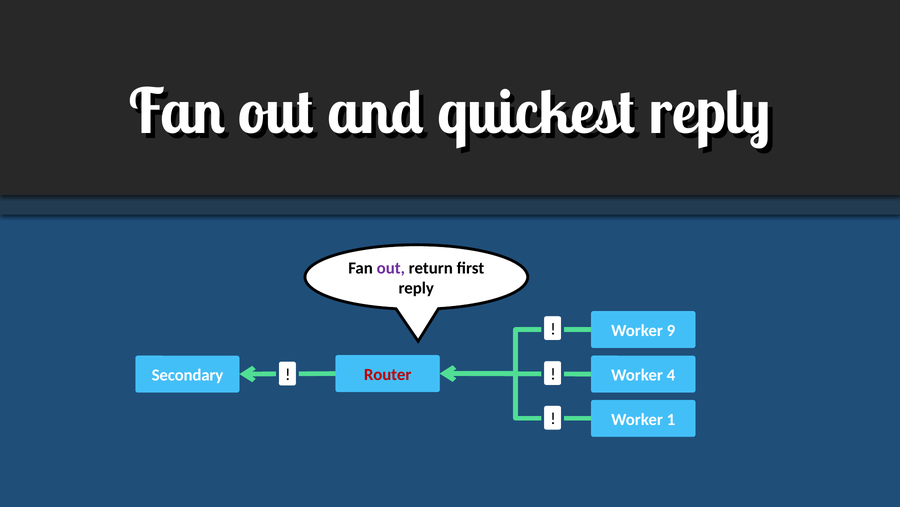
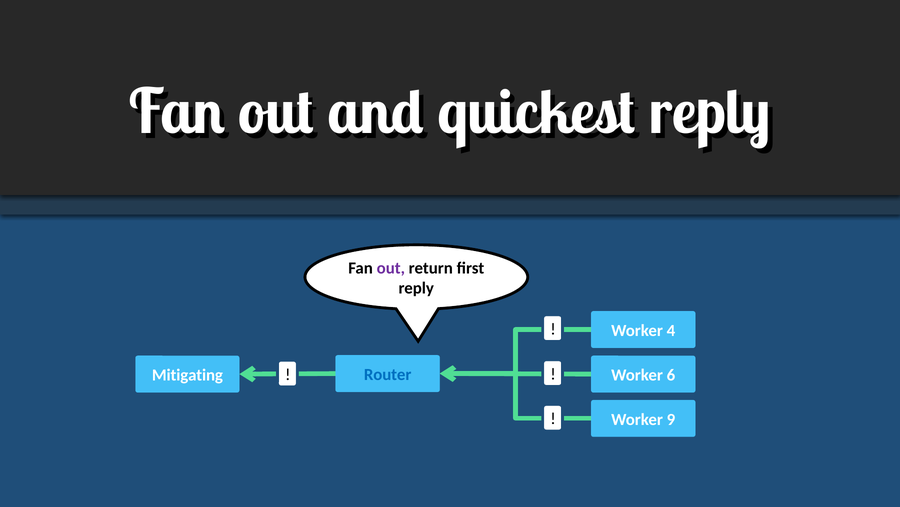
9: 9 -> 4 (671, 330)
Router colour: red -> blue (388, 374)
Secondary: Secondary -> Mitigating (187, 375)
4: 4 -> 6 (671, 375)
1: 1 -> 9 (671, 419)
